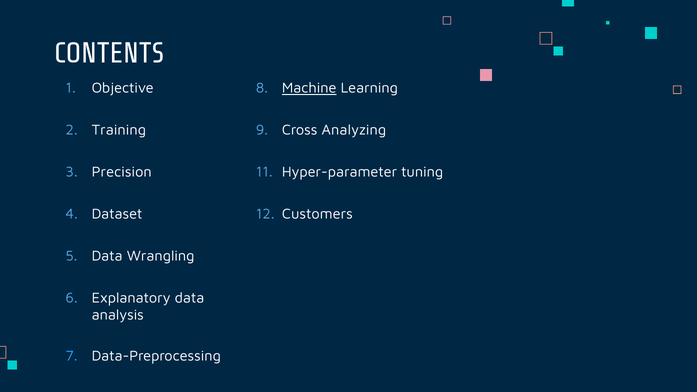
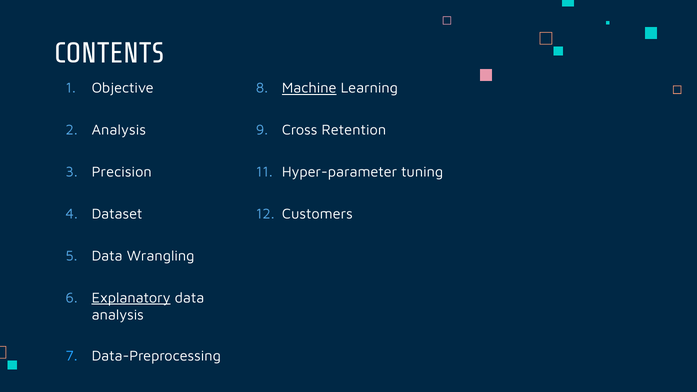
Training: Training -> Analysis (119, 130)
Analyzing: Analyzing -> Retention (354, 130)
Explanatory underline: none -> present (131, 298)
